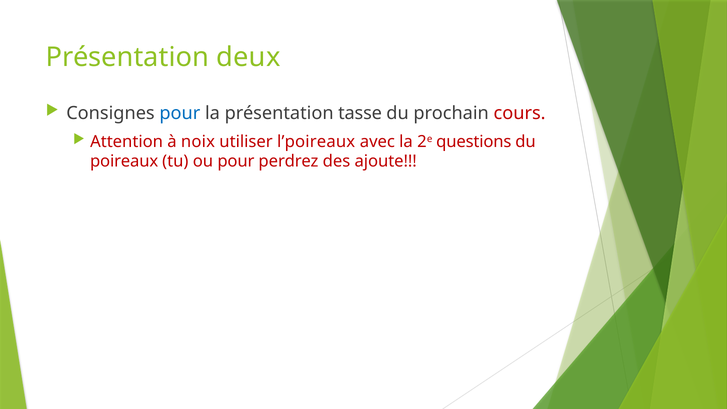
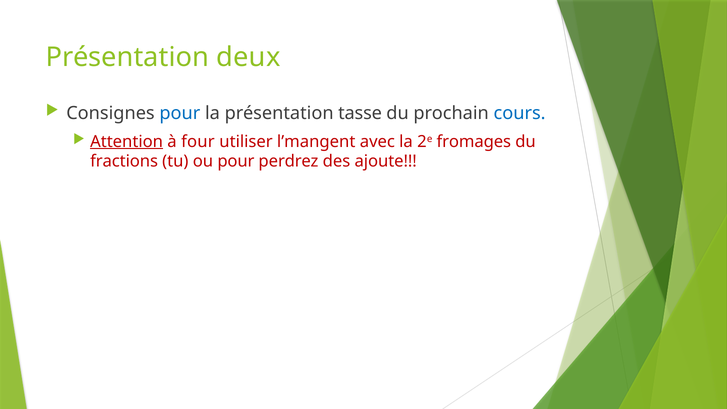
cours colour: red -> blue (520, 113)
Attention underline: none -> present (127, 142)
noix: noix -> four (198, 142)
l’poireaux: l’poireaux -> l’mangent (316, 142)
questions: questions -> fromages (474, 142)
poireaux: poireaux -> fractions (124, 161)
